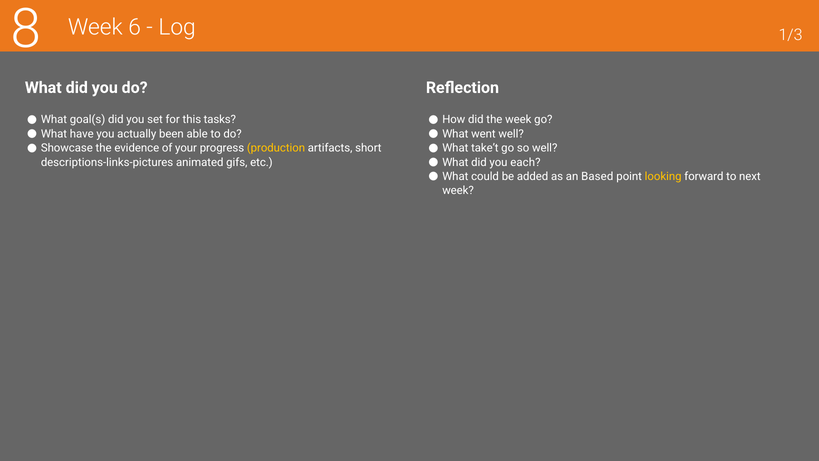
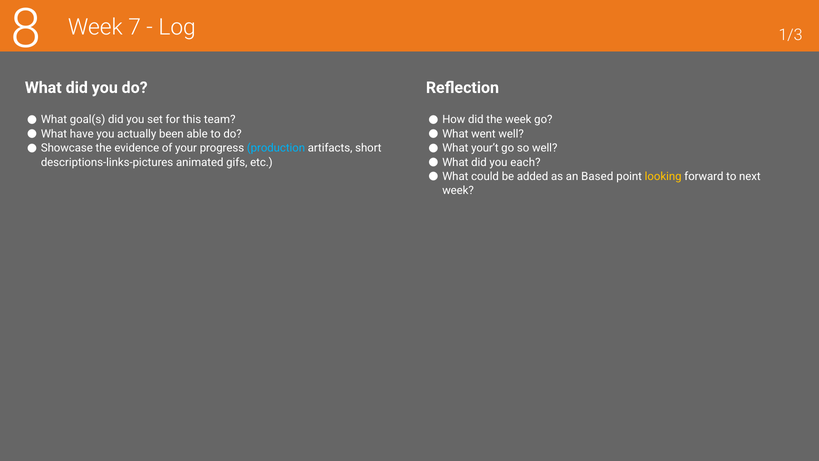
6: 6 -> 7 (135, 27)
tasks: tasks -> team (220, 120)
production colour: yellow -> light blue (276, 148)
take’t: take’t -> your’t (485, 148)
